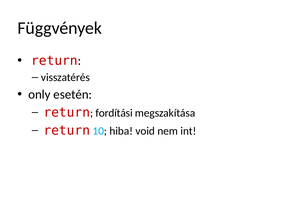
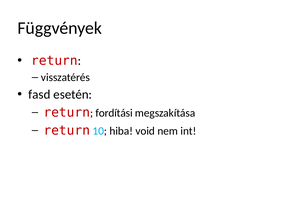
only: only -> fasd (39, 95)
